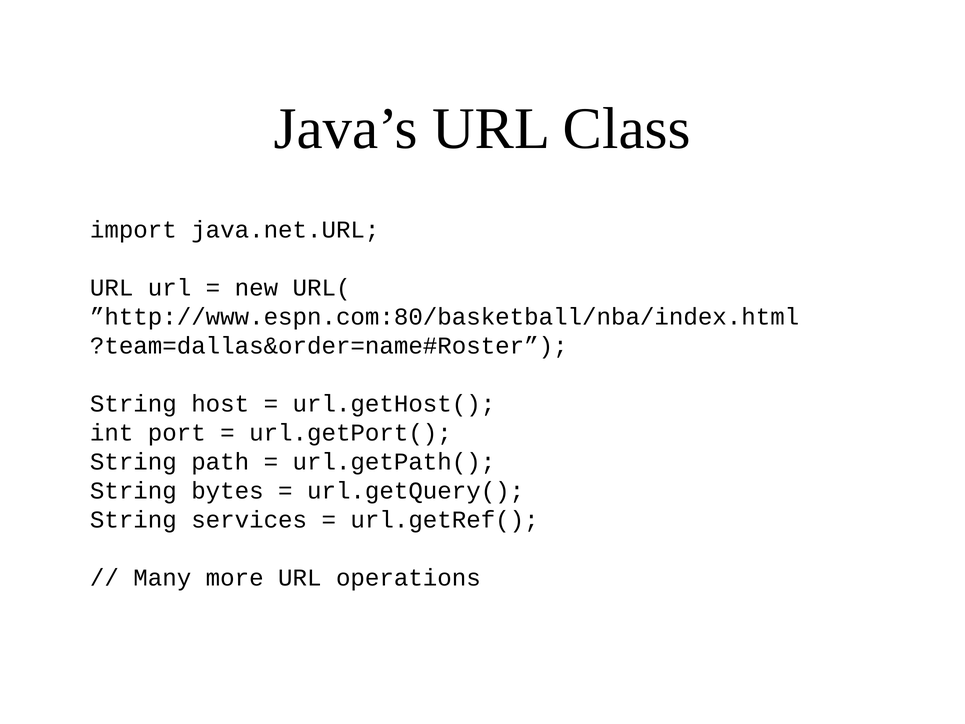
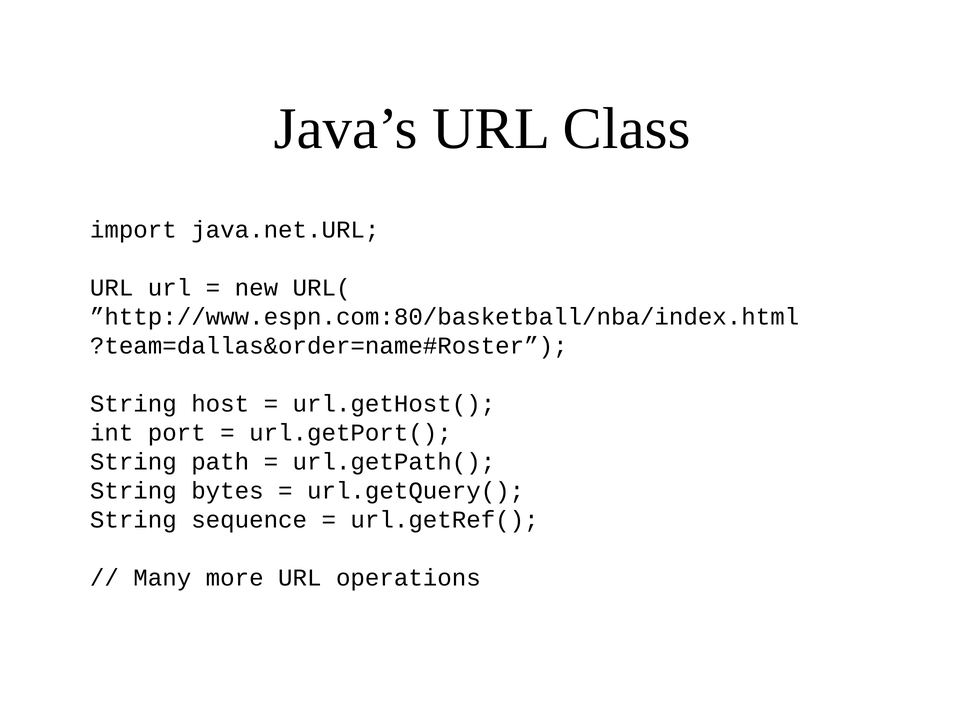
services: services -> sequence (249, 519)
